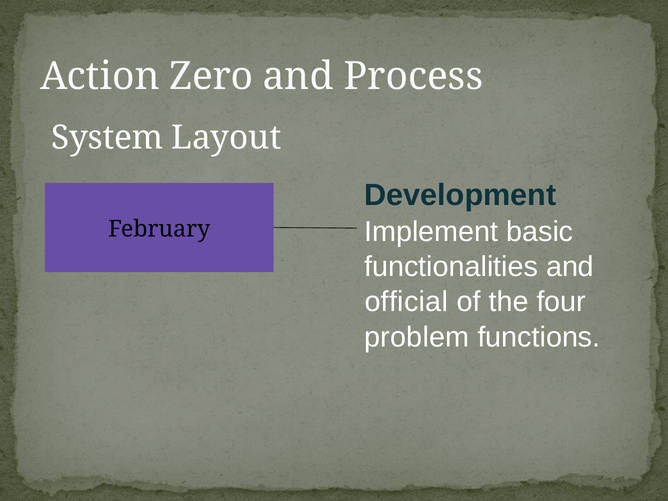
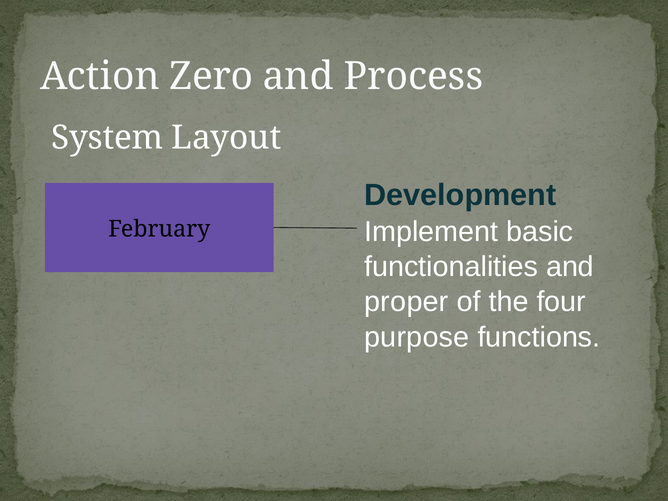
official: official -> proper (406, 302)
problem: problem -> purpose (417, 337)
